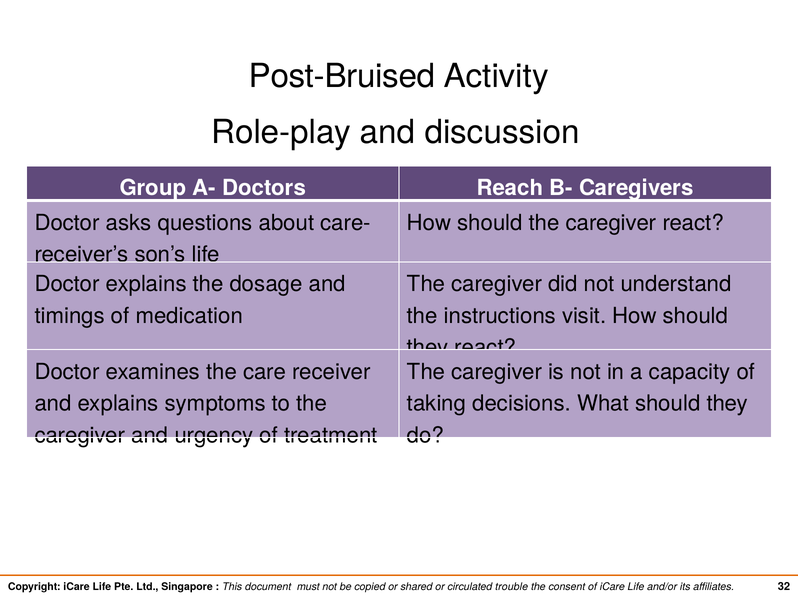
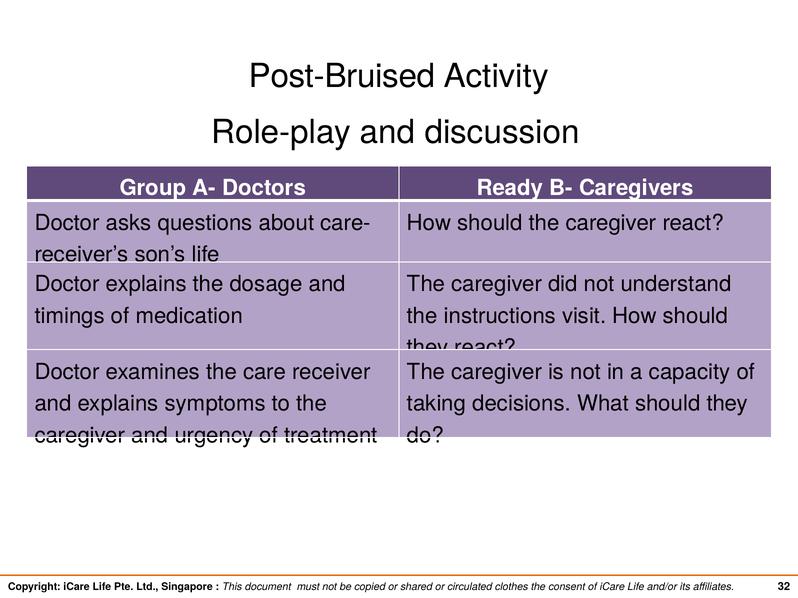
Reach: Reach -> Ready (510, 188)
trouble: trouble -> clothes (512, 587)
